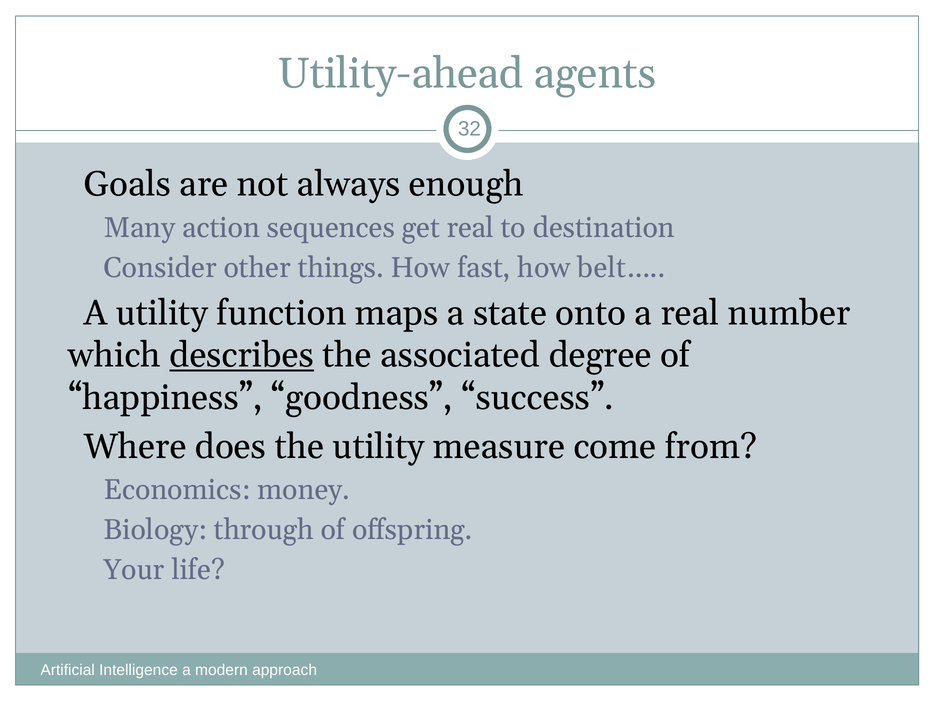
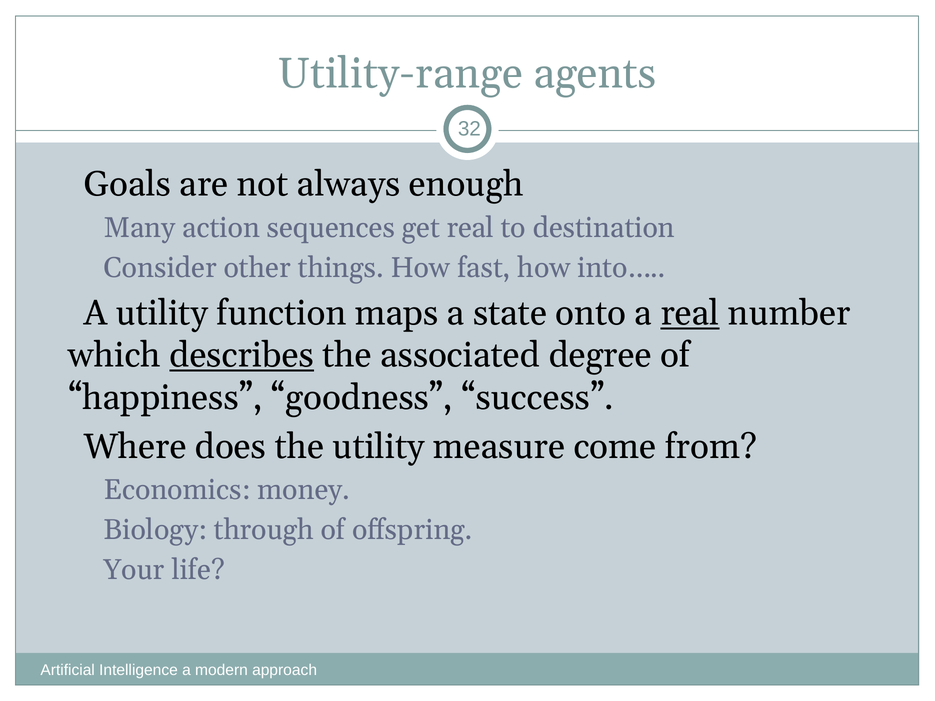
Utility-ahead: Utility-ahead -> Utility-range (400, 74)
belt…: belt… -> into… (622, 268)
real underline: none -> present (690, 313)
